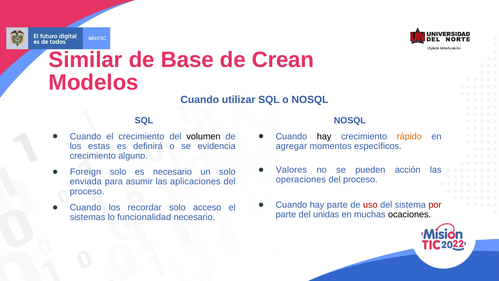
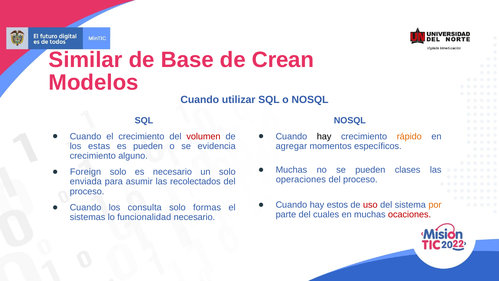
volumen colour: black -> red (203, 136)
es definirá: definirá -> pueden (148, 146)
Valores: Valores -> Muchas (291, 170)
acción: acción -> clases (408, 170)
aplicaciones: aplicaciones -> recolectados (195, 181)
hay parte: parte -> estos (337, 205)
por colour: red -> orange (435, 205)
recordar: recordar -> consulta (145, 207)
acceso: acceso -> formas (207, 207)
unidas: unidas -> cuales (326, 214)
ocaciones colour: black -> red (410, 214)
